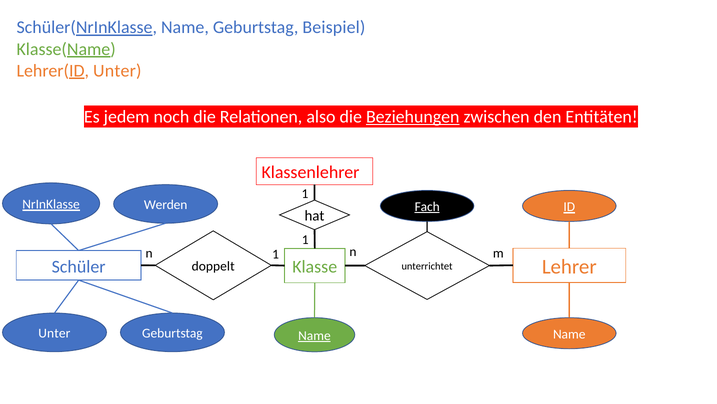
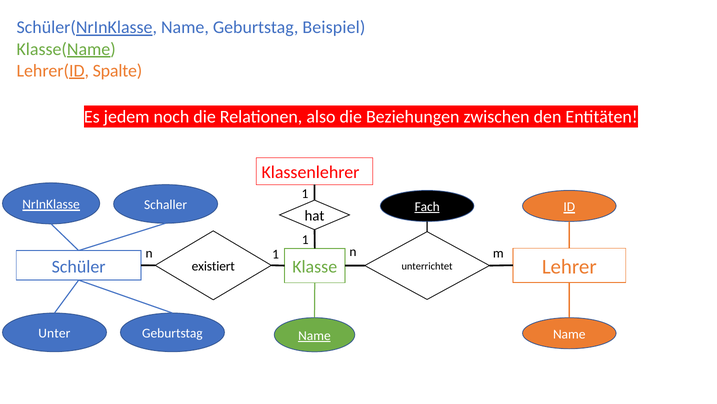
Lehrer(ID Unter: Unter -> Spalte (117, 71)
Beziehungen underline: present -> none (413, 116)
Werden: Werden -> Schaller (166, 205)
doppelt: doppelt -> existiert (213, 266)
